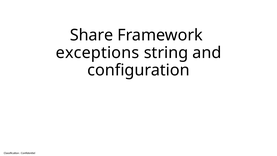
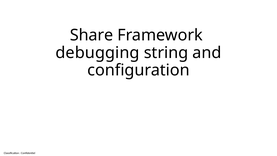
exceptions: exceptions -> debugging (98, 53)
